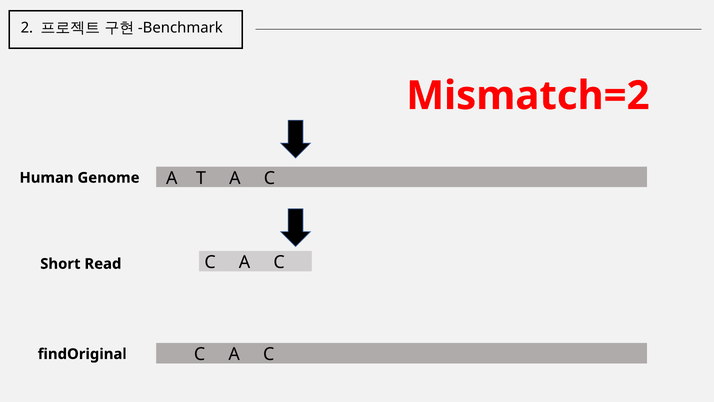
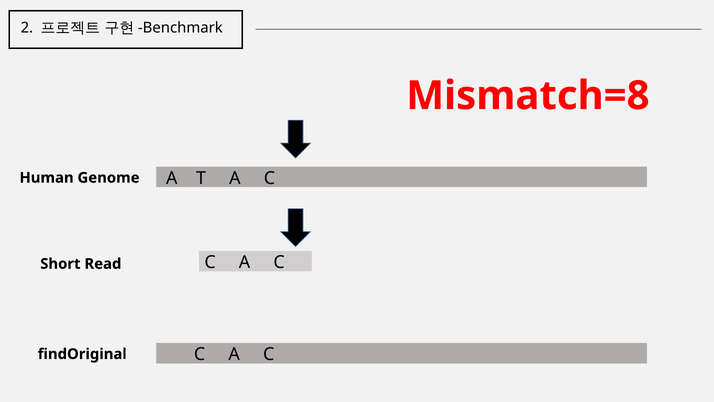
Mismatch=2: Mismatch=2 -> Mismatch=8 (528, 96)
